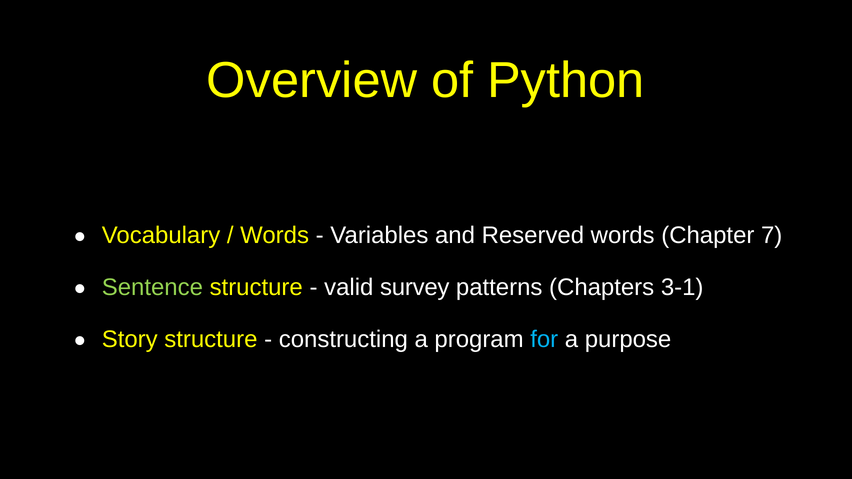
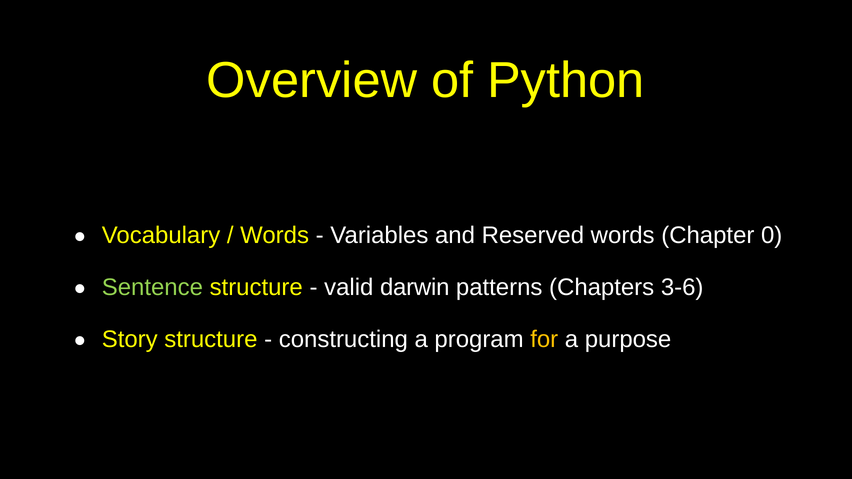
7: 7 -> 0 (772, 235)
survey: survey -> darwin (415, 288)
3-1: 3-1 -> 3-6 (682, 288)
for colour: light blue -> yellow (544, 340)
